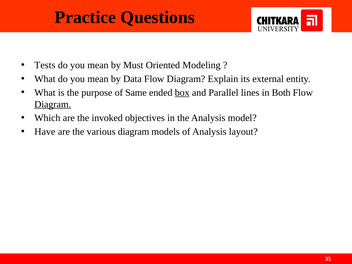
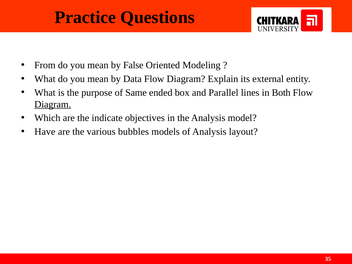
Tests: Tests -> From (45, 65)
Must: Must -> False (133, 65)
box underline: present -> none (182, 93)
invoked: invoked -> indicate (107, 118)
various diagram: diagram -> bubbles (133, 132)
